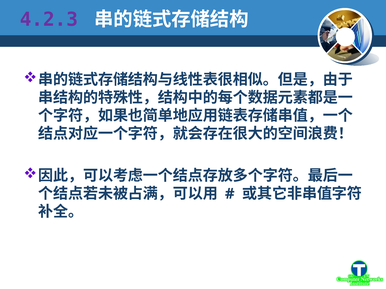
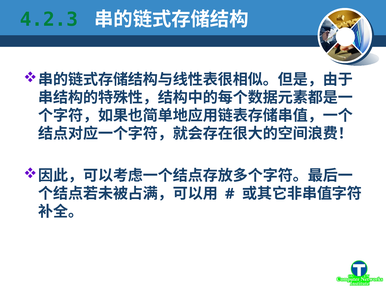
4.2.3 colour: purple -> green (49, 20)
